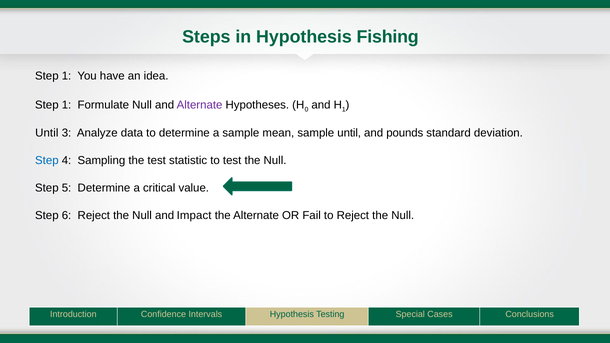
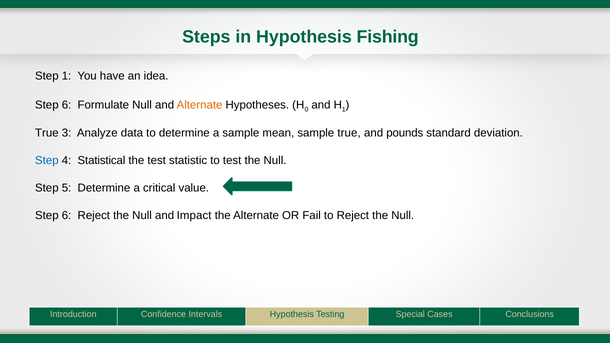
1: 1 -> 6 (67, 105)
Alternate colour: purple -> orange (200, 105)
Until: Until -> True (47, 133)
sample until: until -> true (349, 133)
Sampling: Sampling -> Statistical (101, 160)
